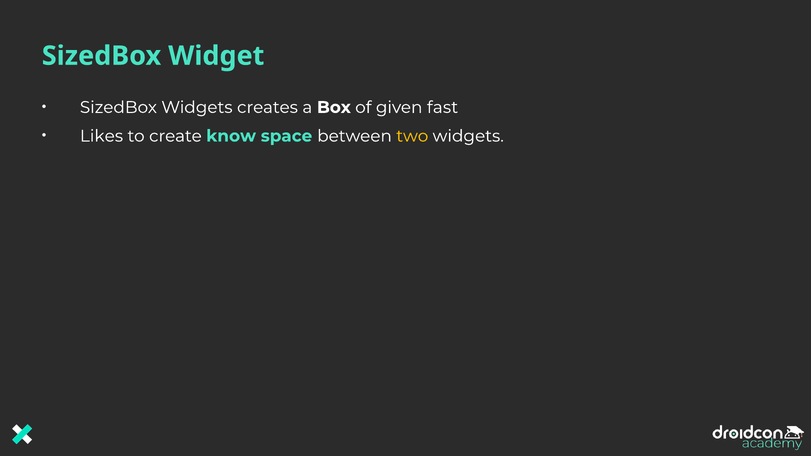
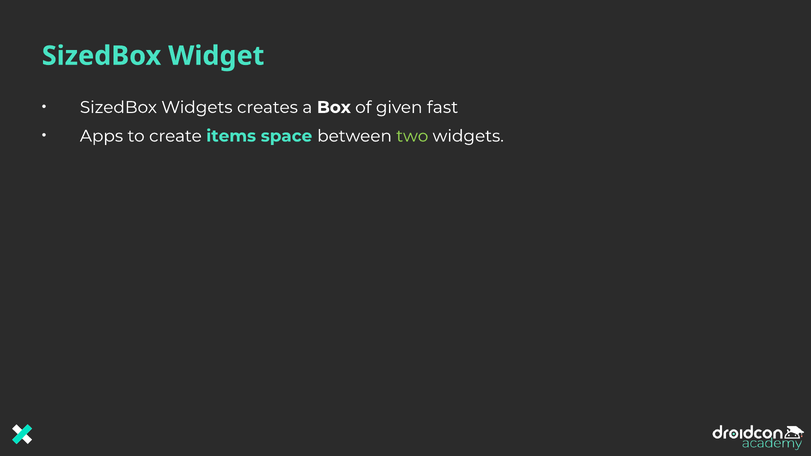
Likes: Likes -> Apps (101, 136)
know: know -> items (231, 136)
two colour: yellow -> light green (412, 136)
